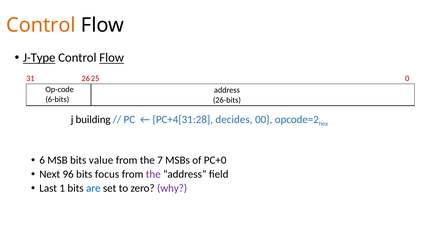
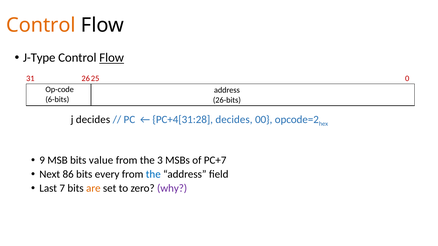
J-Type underline: present -> none (39, 58)
j building: building -> decides (93, 120)
6: 6 -> 9 (42, 160)
7: 7 -> 3 (160, 160)
PC+0: PC+0 -> PC+7 (215, 160)
96: 96 -> 86 (68, 175)
focus: focus -> every (107, 175)
the colour: purple -> blue (153, 175)
1: 1 -> 7 (62, 189)
are colour: blue -> orange (93, 189)
